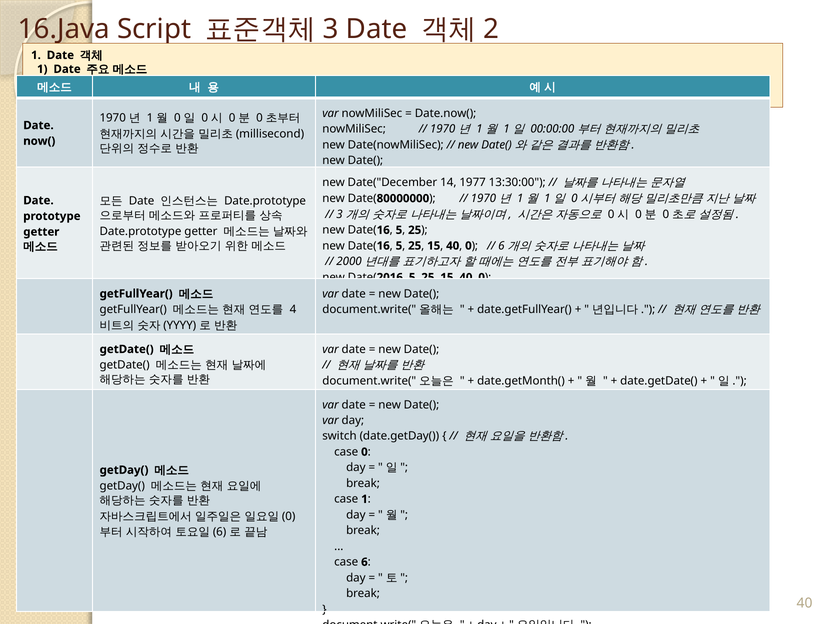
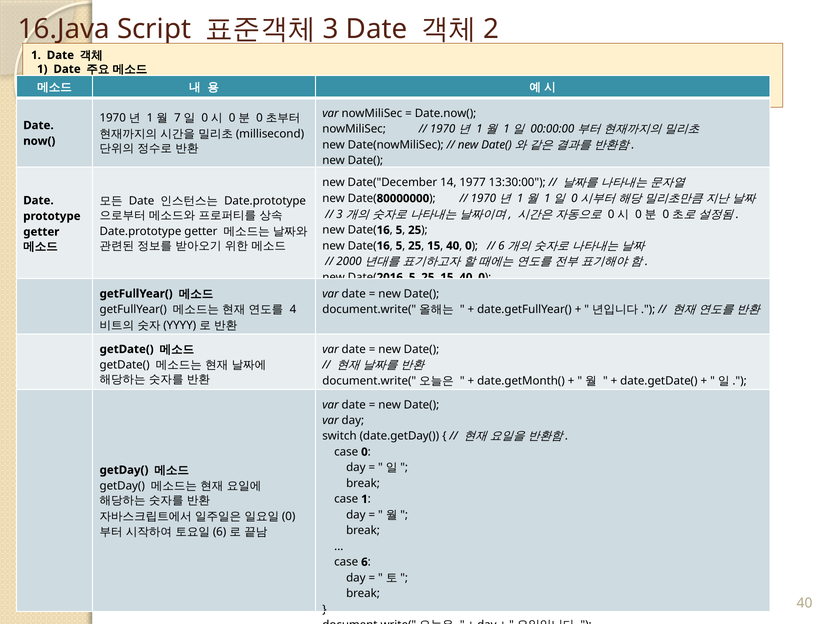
0: 0 -> 7 (177, 118)
